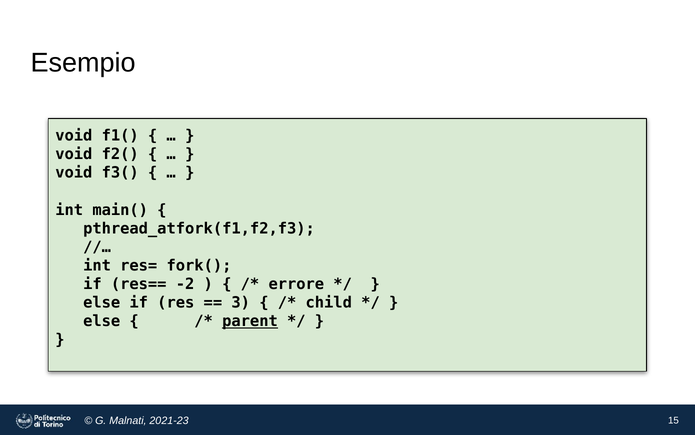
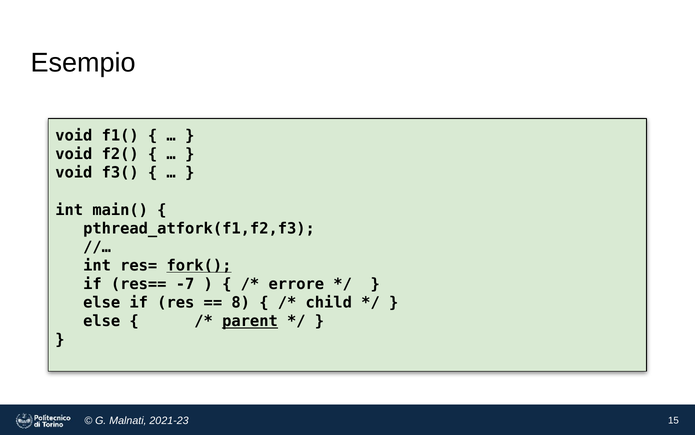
fork( underline: none -> present (199, 265)
-2: -2 -> -7 (185, 284)
3: 3 -> 8 (241, 302)
